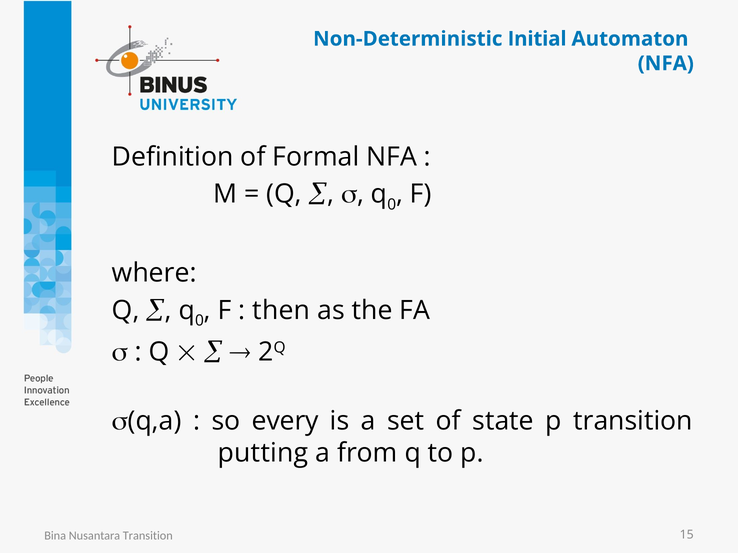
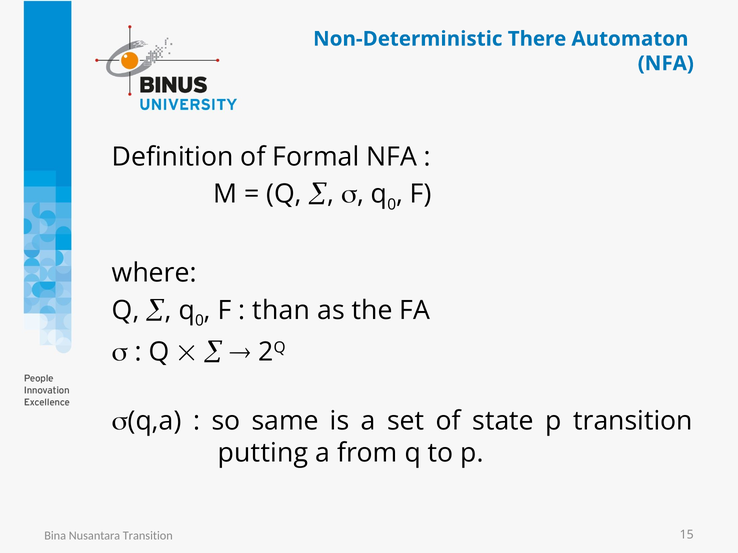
Initial: Initial -> There (537, 39)
then: then -> than (281, 311)
every: every -> same (285, 421)
